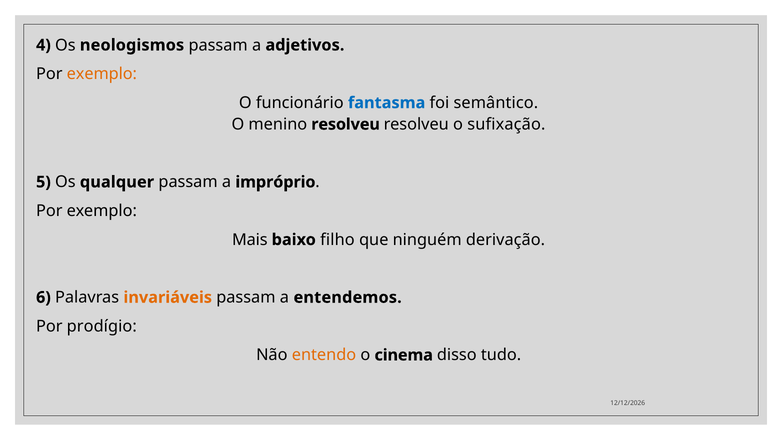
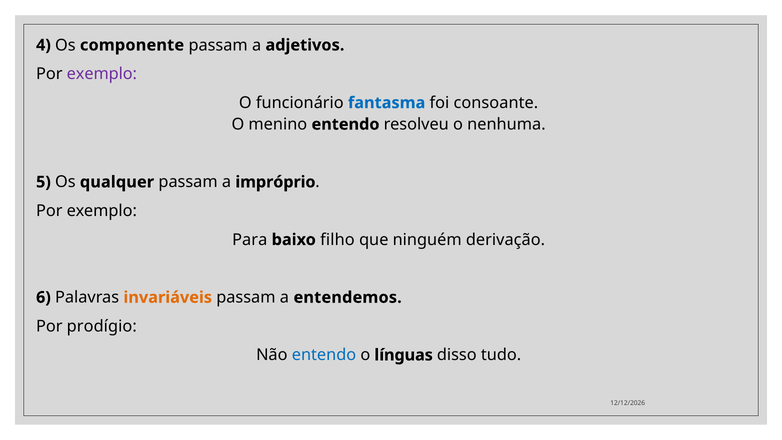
neologismos: neologismos -> componente (132, 45)
exemplo colour: orange -> purple (102, 74)
semântico: semântico -> consoante (496, 103)
menino resolveu: resolveu -> entendo (346, 124)
sufixação: sufixação -> nenhuma (506, 124)
Mais: Mais -> Para (250, 240)
entendo colour: orange -> blue (324, 355)
cinema: cinema -> línguas (404, 355)
